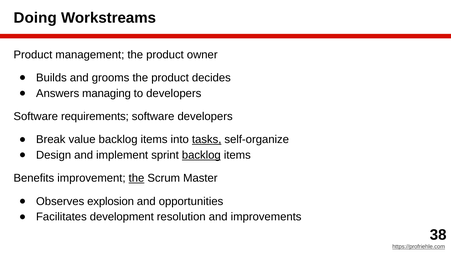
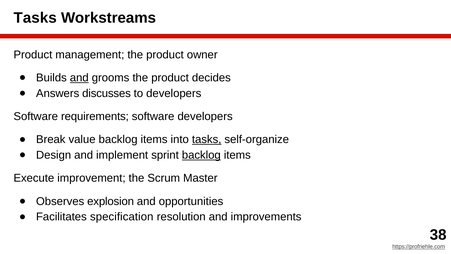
Doing: Doing -> Tasks (35, 18)
and underline: none -> present (79, 78)
managing: managing -> discusses (107, 93)
Benefits: Benefits -> Execute (34, 178)
the underline: present -> none (136, 178)
development: development -> specification (122, 217)
